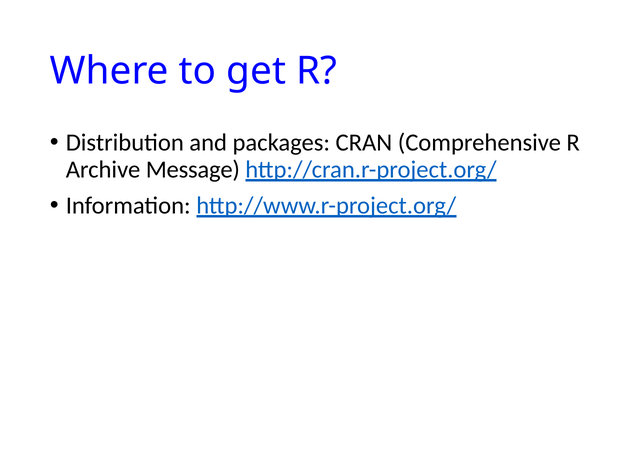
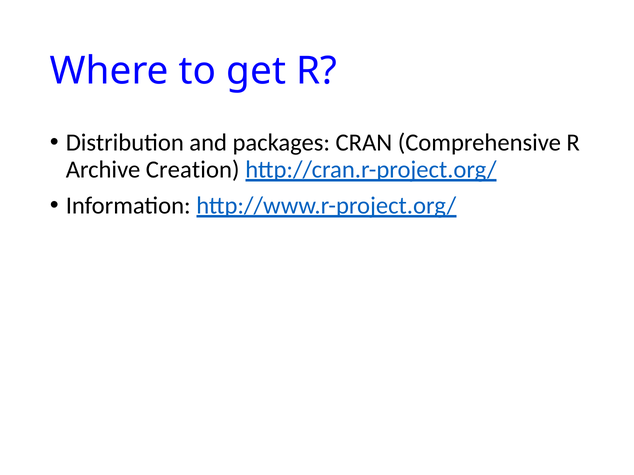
Message: Message -> Creation (193, 170)
